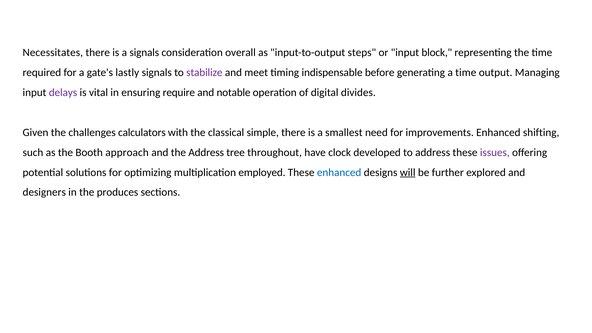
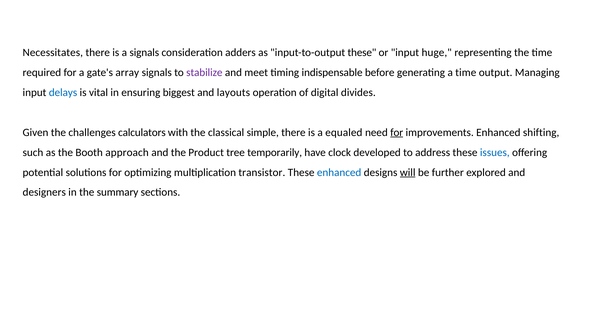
overall: overall -> adders (240, 52)
input-to-output steps: steps -> these (362, 52)
block: block -> huge (437, 52)
lastly: lastly -> array (127, 72)
delays colour: purple -> blue (63, 92)
require: require -> biggest (179, 92)
notable: notable -> layouts (233, 92)
smallest: smallest -> equaled (344, 132)
for underline: none -> present (397, 132)
the Address: Address -> Product (206, 152)
throughout: throughout -> temporarily (275, 152)
issues colour: purple -> blue (495, 152)
employed: employed -> transistor (262, 172)
produces: produces -> summary (118, 192)
